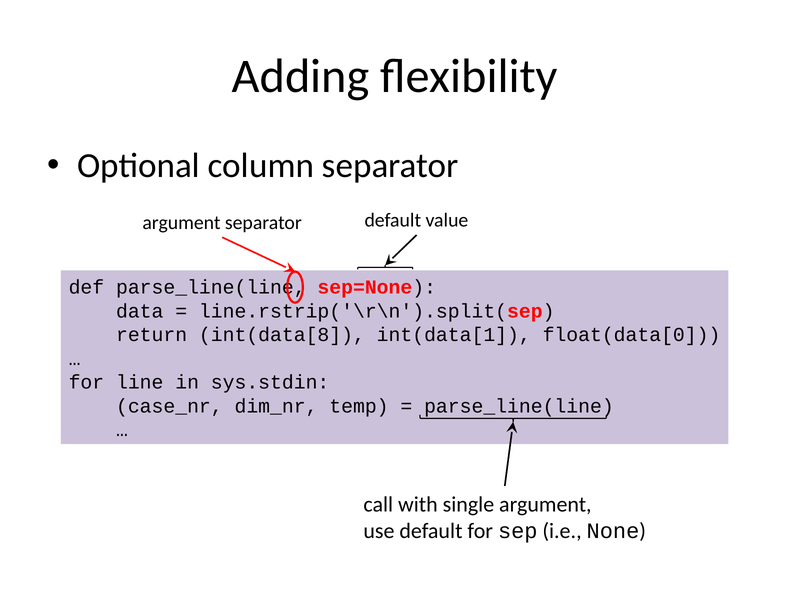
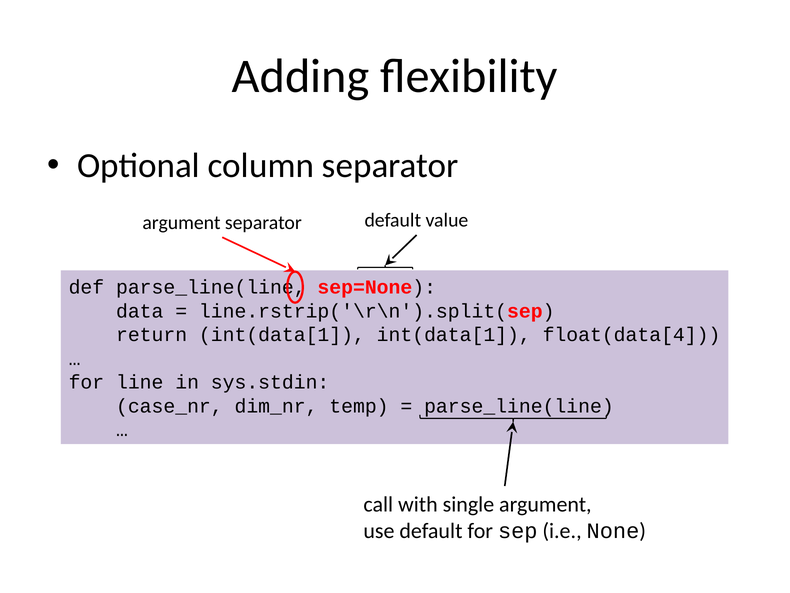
return int(data[8: int(data[8 -> int(data[1 (282, 335)
float(data[0: float(data[0 -> float(data[4 (632, 335)
